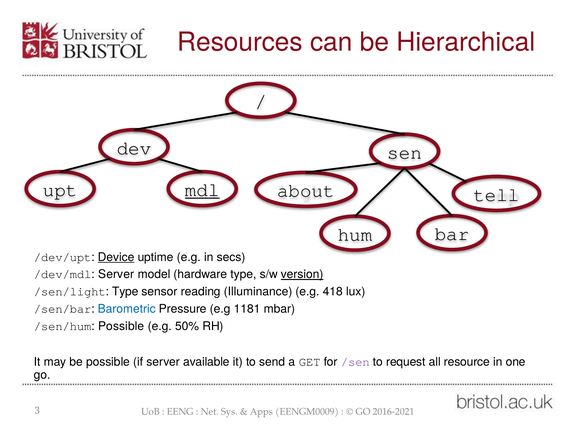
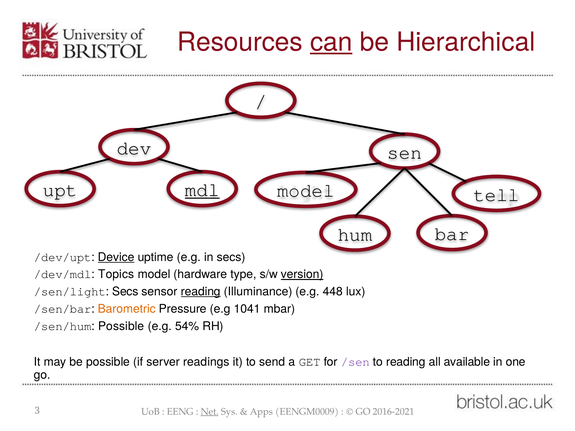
can underline: none -> present (331, 42)
about: about -> model (306, 191)
/dev/mdl Server: Server -> Topics (116, 275)
/sen/light Type: Type -> Secs (125, 292)
reading underline: none -> present (201, 292)
418: 418 -> 448 (333, 292)
Barometric colour: blue -> orange (127, 309)
1181: 1181 -> 1041 (247, 309)
50%: 50% -> 54% (187, 326)
available: available -> readings (206, 362)
to request: request -> reading (406, 362)
resource: resource -> available (467, 362)
Net underline: none -> present (210, 412)
